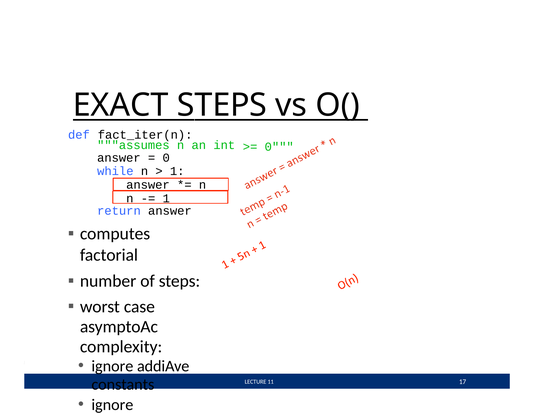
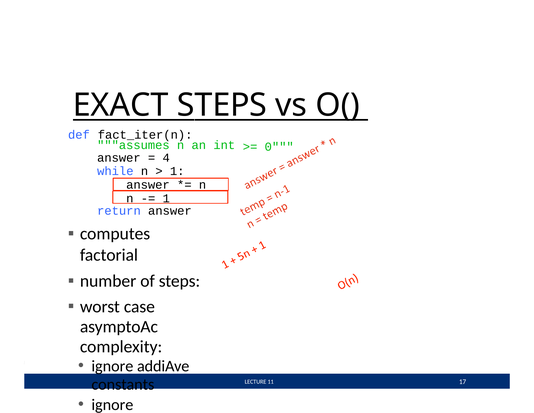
0: 0 -> 4 (166, 158)
